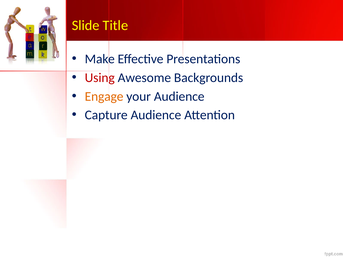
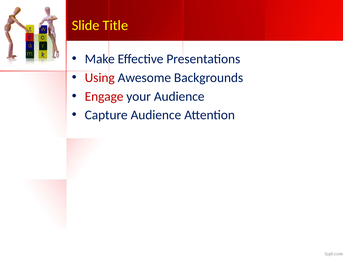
Engage colour: orange -> red (104, 96)
